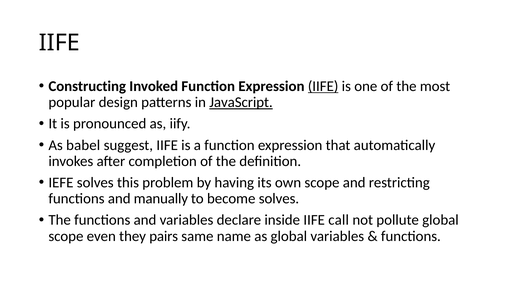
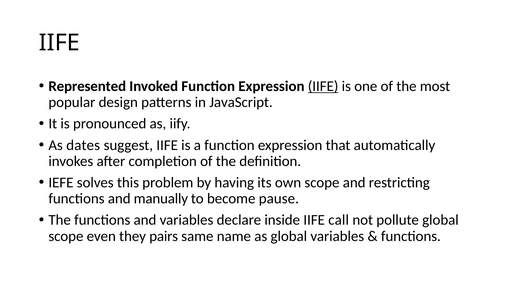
Constructing: Constructing -> Represented (87, 86)
JavaScript underline: present -> none (241, 102)
babel: babel -> dates (83, 145)
become solves: solves -> pause (279, 199)
